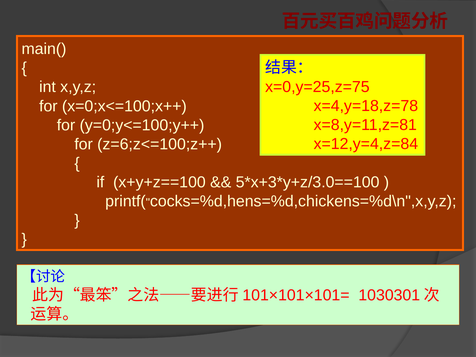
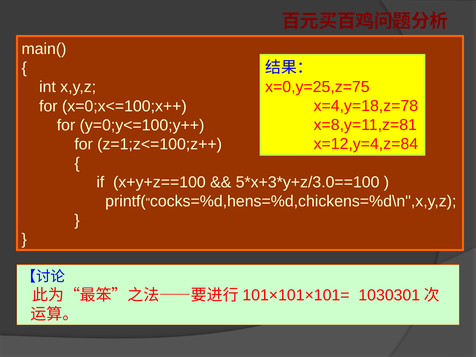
z=6;z<=100;z++: z=6;z<=100;z++ -> z=1;z<=100;z++ (160, 144)
